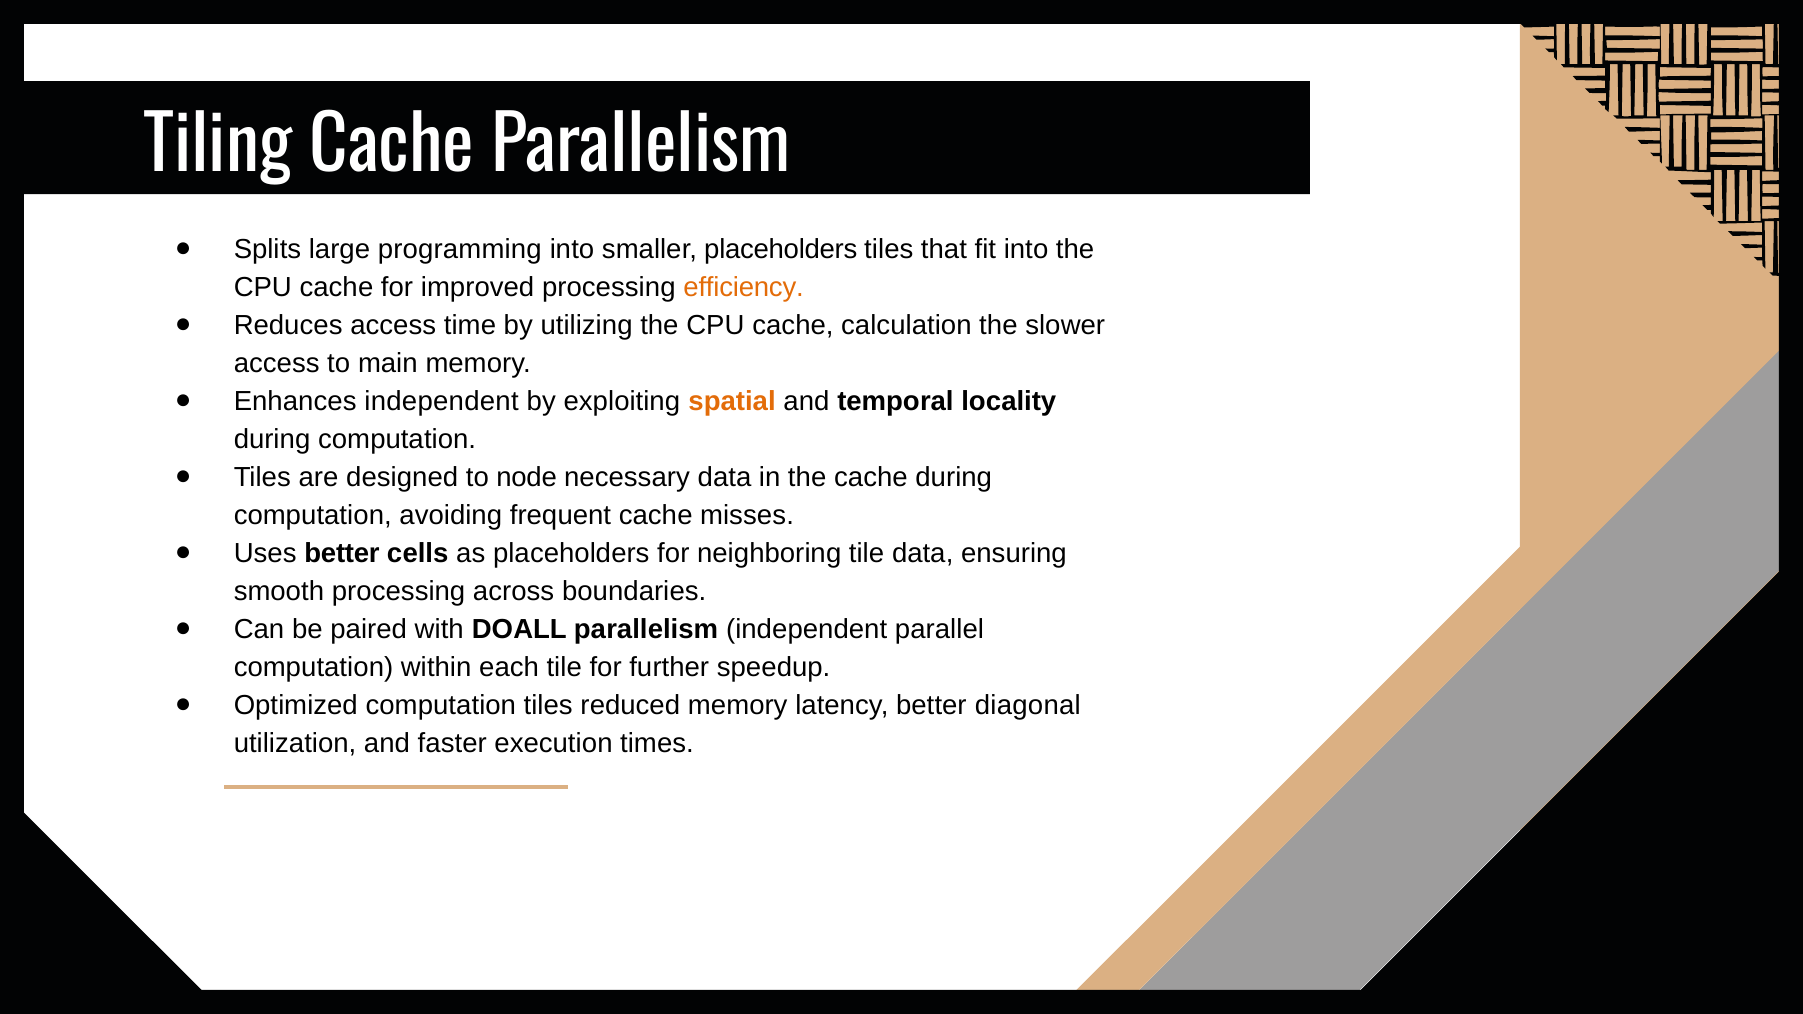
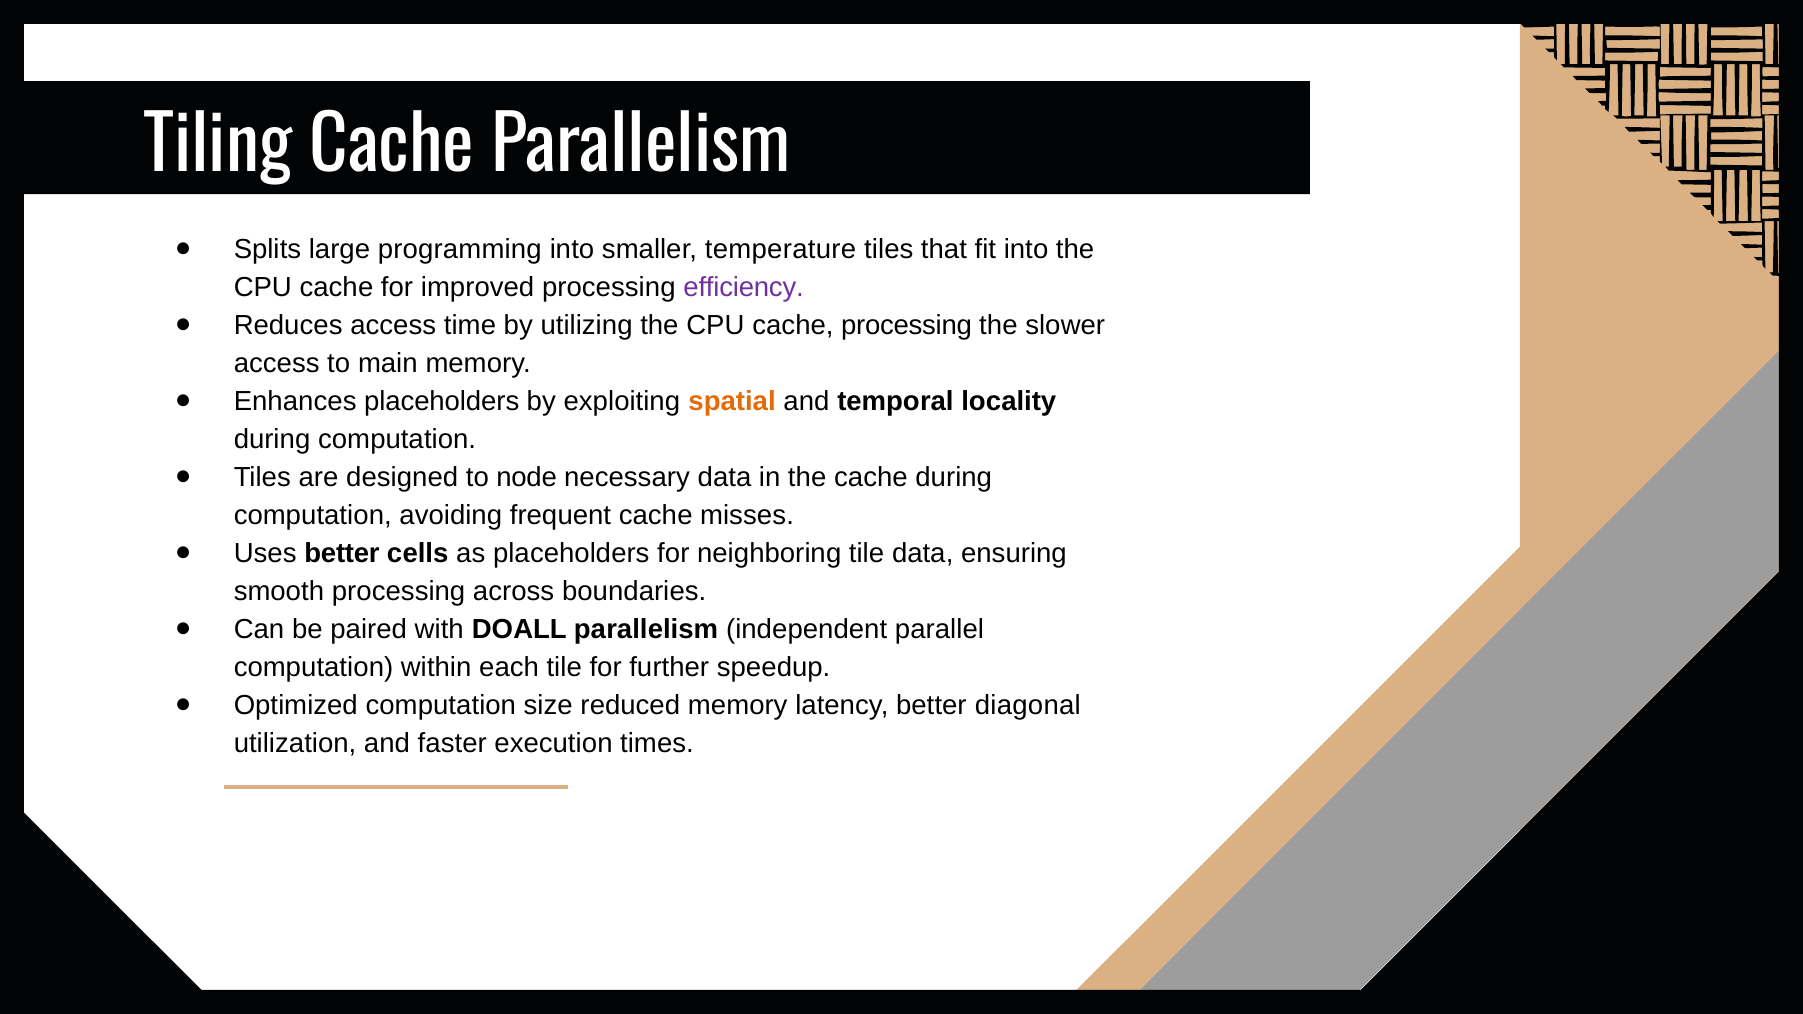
smaller placeholders: placeholders -> temperature (781, 249)
efficiency colour: orange -> purple (744, 287)
cache calculation: calculation -> processing (907, 325)
Enhances independent: independent -> placeholders (442, 401)
computation tiles: tiles -> size (548, 705)
